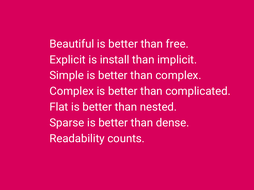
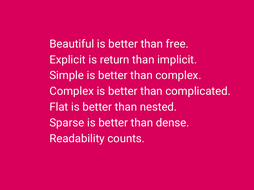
install: install -> return (115, 60)
